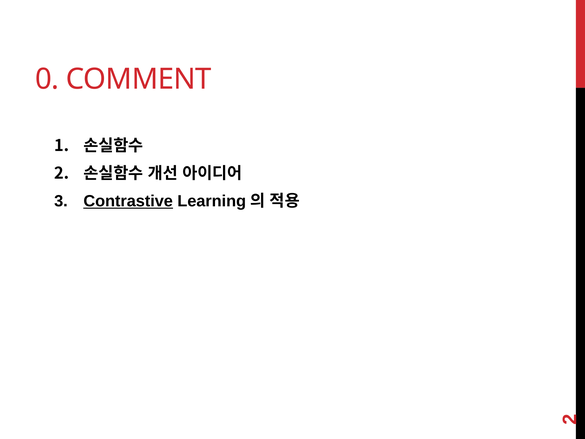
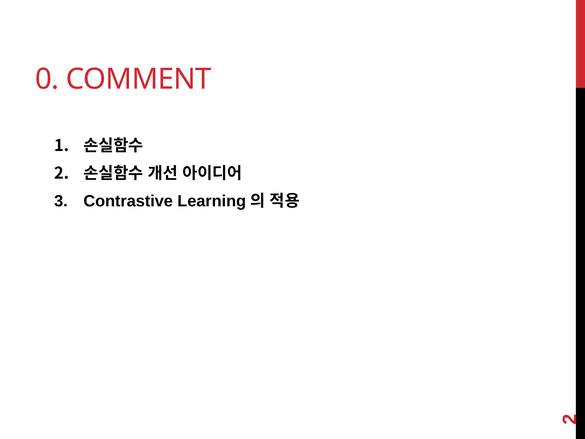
Contrastive underline: present -> none (128, 201)
